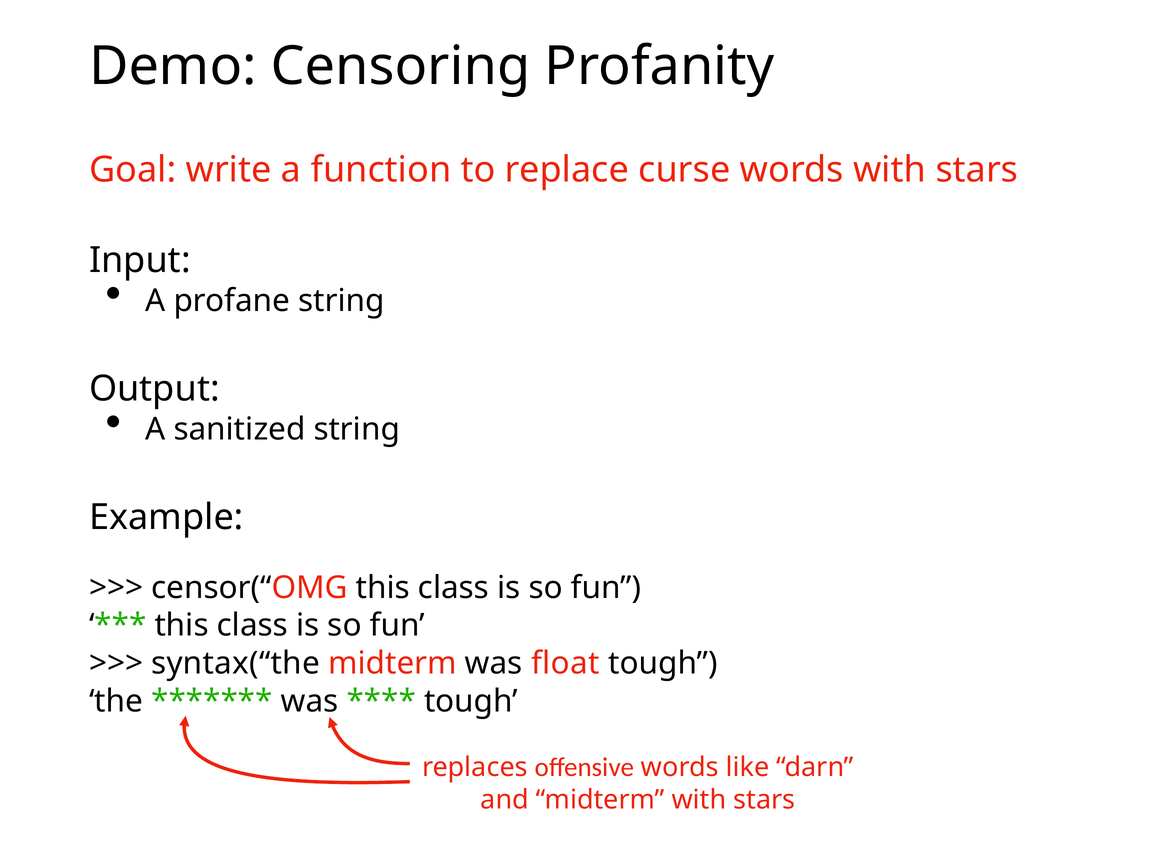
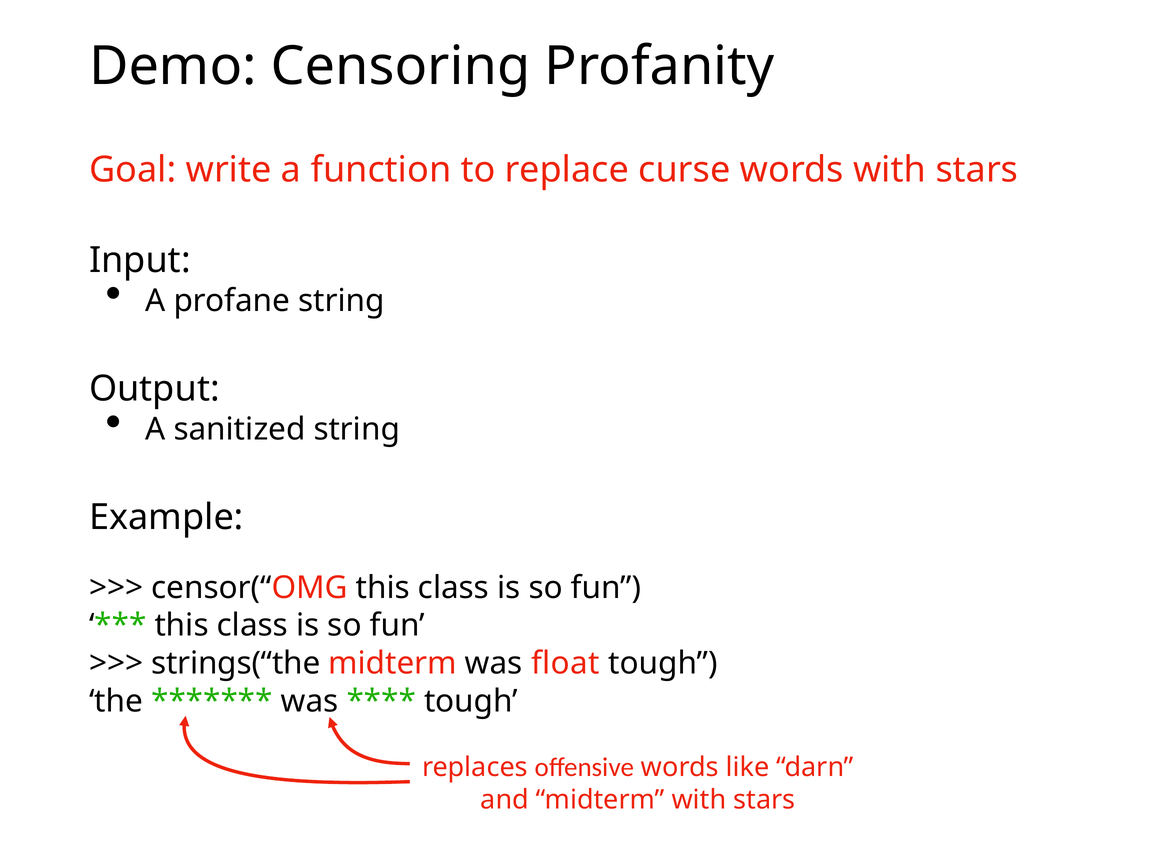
syntax(“the: syntax(“the -> strings(“the (236, 663)
